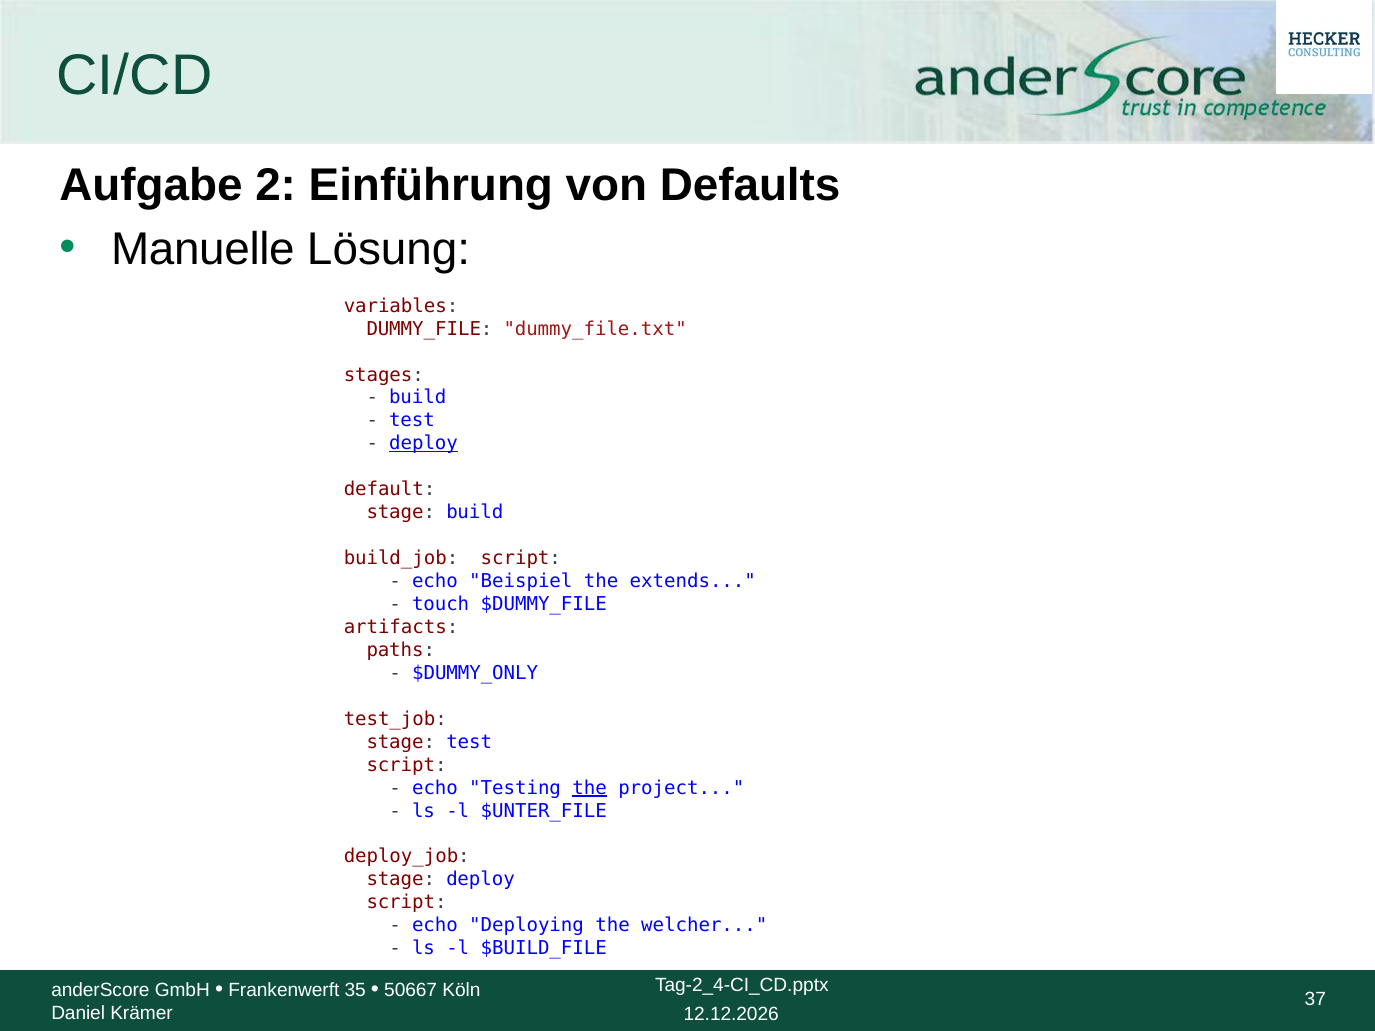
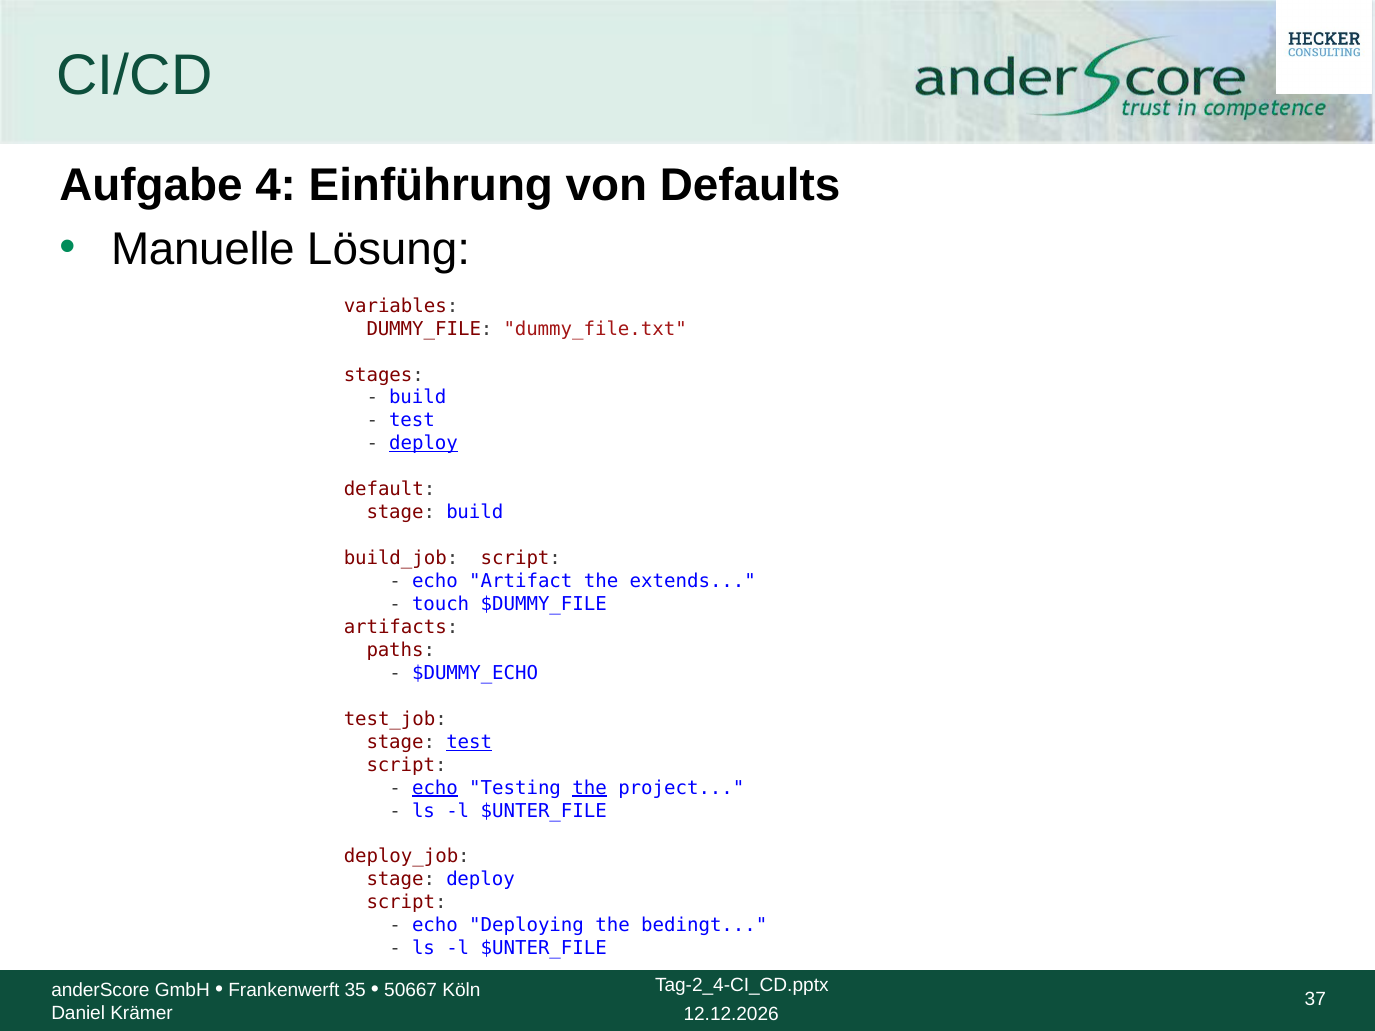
2: 2 -> 4 (276, 185)
Beispiel: Beispiel -> Artifact (521, 581)
$DUMMY_ONLY: $DUMMY_ONLY -> $DUMMY_ECHO (475, 673)
test underline: none -> present (469, 742)
echo underline: none -> present (435, 788)
welcher: welcher -> bedingt (704, 926)
$BUILD_FILE: $BUILD_FILE -> $UNTER_FILE (544, 949)
